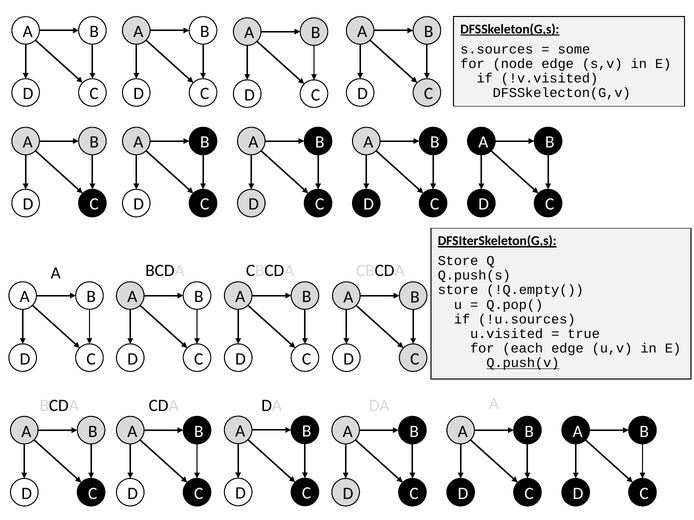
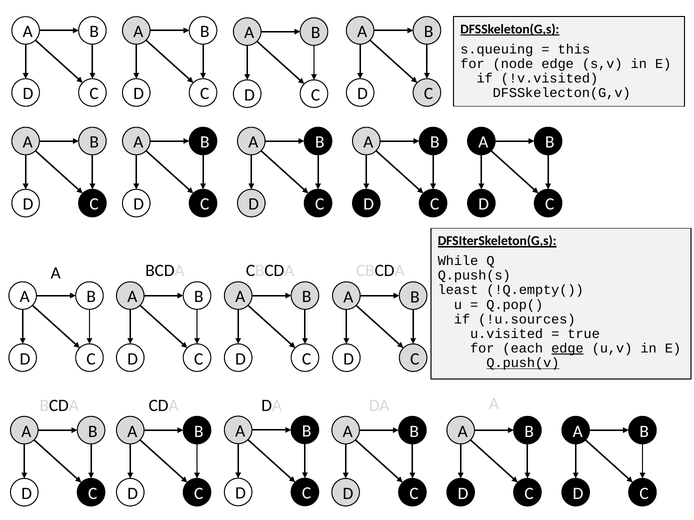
s.sources: s.sources -> s.queuing (497, 49)
some: some -> this (574, 49)
Store: Store -> While (458, 261)
store: store -> least (458, 290)
edge underline: none -> present (567, 349)
